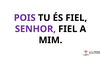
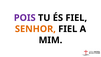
SENHOR colour: purple -> orange (35, 29)
